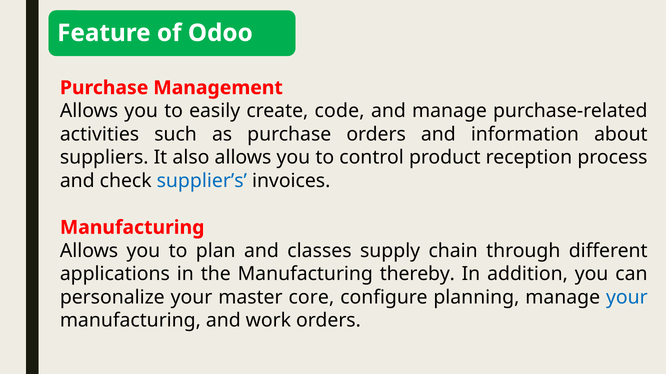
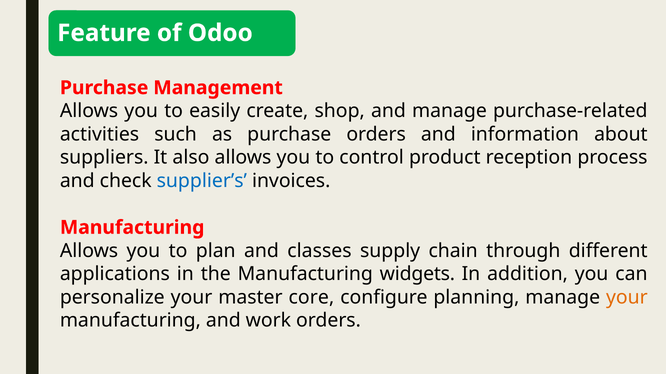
code: code -> shop (340, 111)
thereby: thereby -> widgets (417, 274)
your colour: blue -> orange (627, 298)
